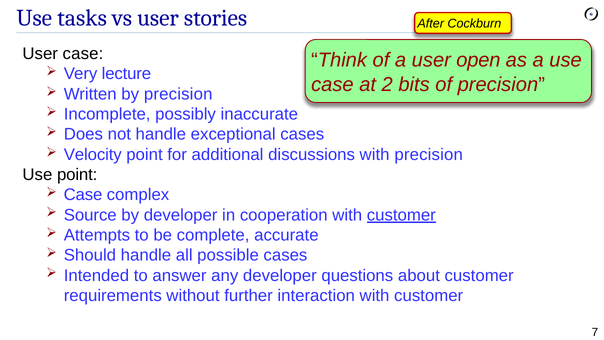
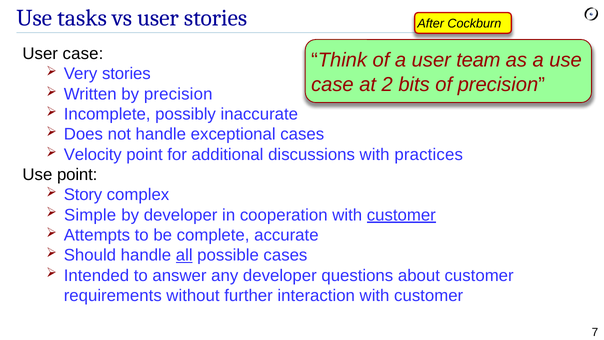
open: open -> team (478, 60)
Very lecture: lecture -> stories (126, 74)
with precision: precision -> practices (429, 154)
Case: Case -> Story (83, 195)
Source: Source -> Simple (90, 215)
all underline: none -> present (184, 255)
